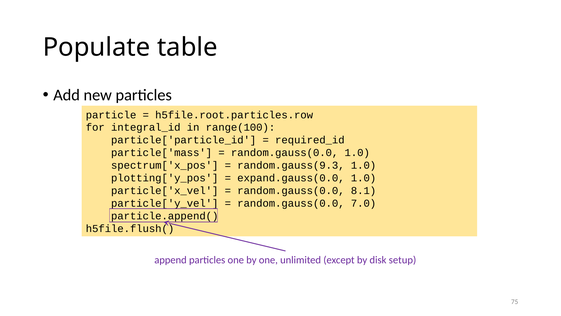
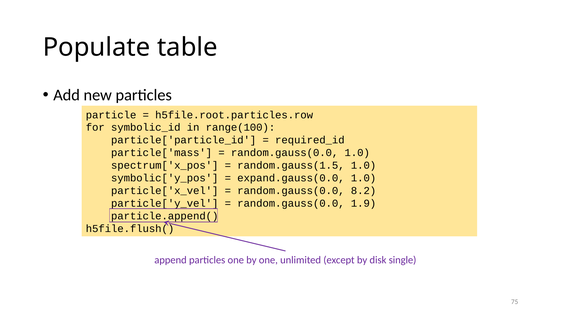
integral_id: integral_id -> symbolic_id (146, 127)
random.gauss(9.3: random.gauss(9.3 -> random.gauss(1.5 (291, 165)
plotting['y_pos: plotting['y_pos -> symbolic['y_pos (165, 178)
8.1: 8.1 -> 8.2 (364, 190)
7.0: 7.0 -> 1.9 (364, 203)
setup: setup -> single (403, 260)
